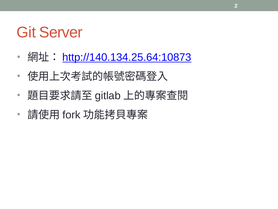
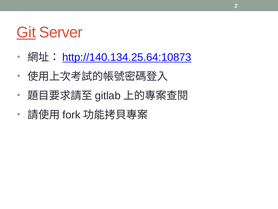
Git underline: none -> present (26, 32)
